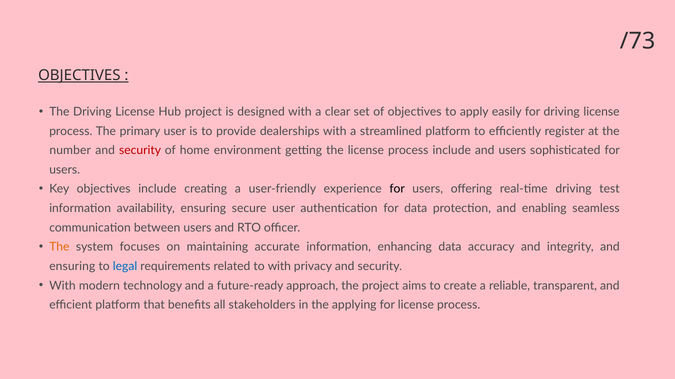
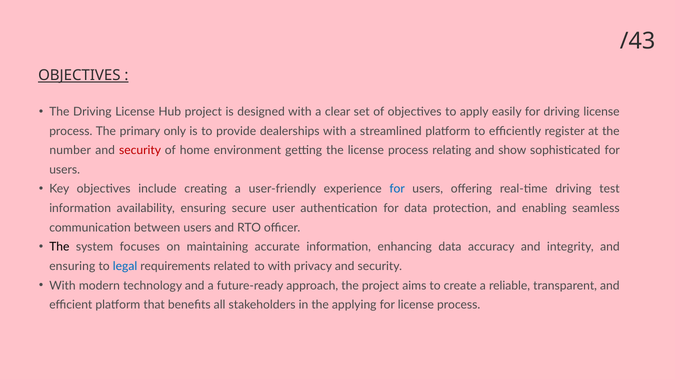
/73: /73 -> /43 (638, 41)
primary user: user -> only (175, 131)
process include: include -> relating (452, 151)
and users: users -> show (512, 151)
for colour: black -> blue (397, 189)
The colour: orange -> black (59, 247)
